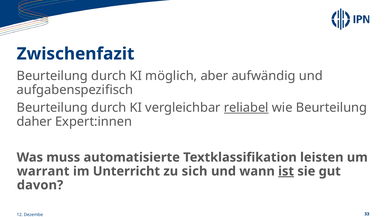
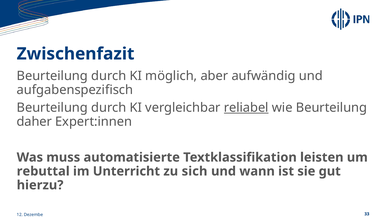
warrant: warrant -> rebuttal (43, 171)
ist underline: present -> none (286, 171)
davon: davon -> hierzu (40, 185)
